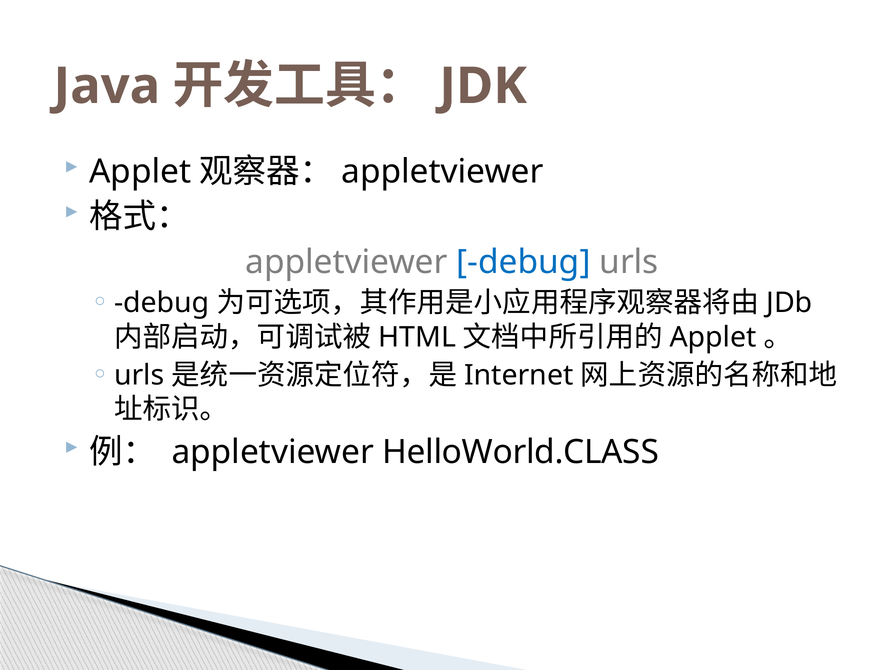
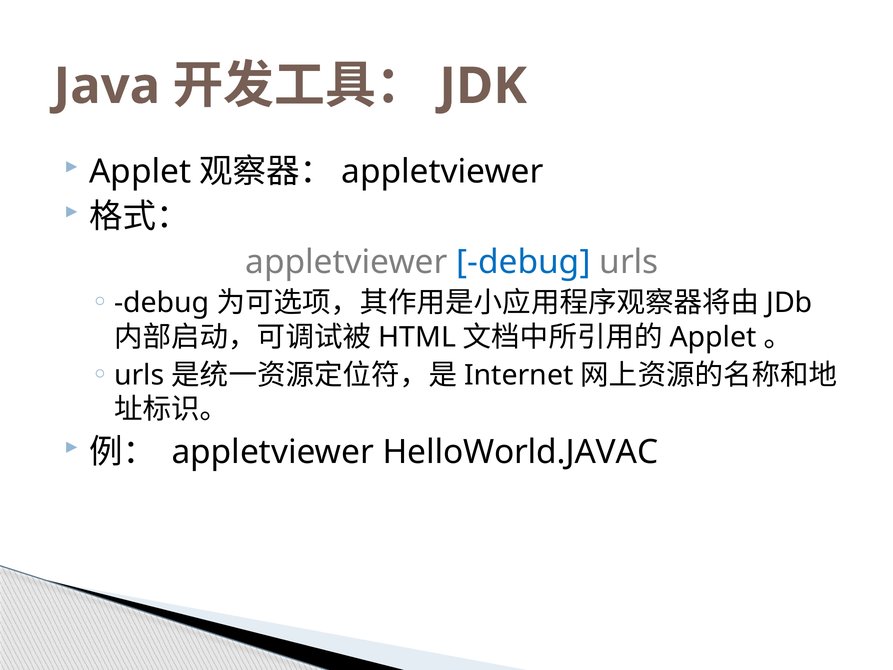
HelloWorld.CLASS: HelloWorld.CLASS -> HelloWorld.JAVAC (521, 452)
